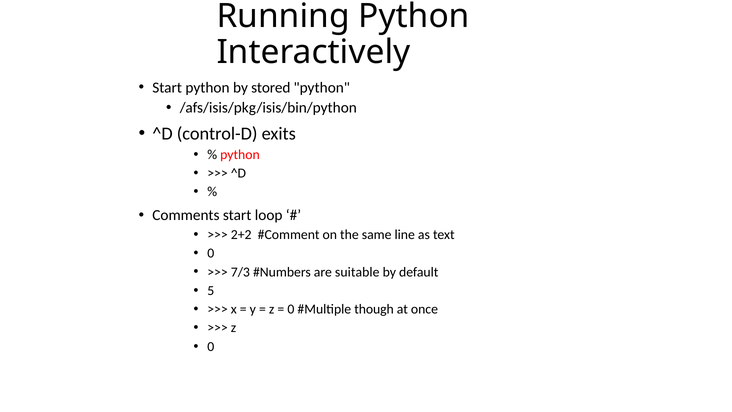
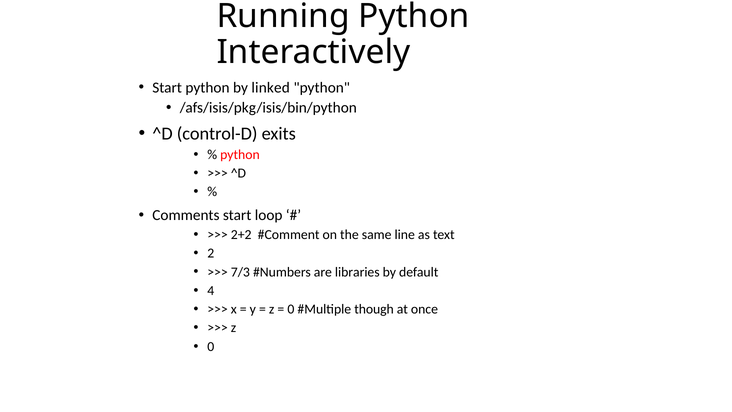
stored: stored -> linked (271, 87)
0: 0 -> 2 (211, 253)
suitable: suitable -> libraries (357, 272)
5: 5 -> 4 (211, 290)
